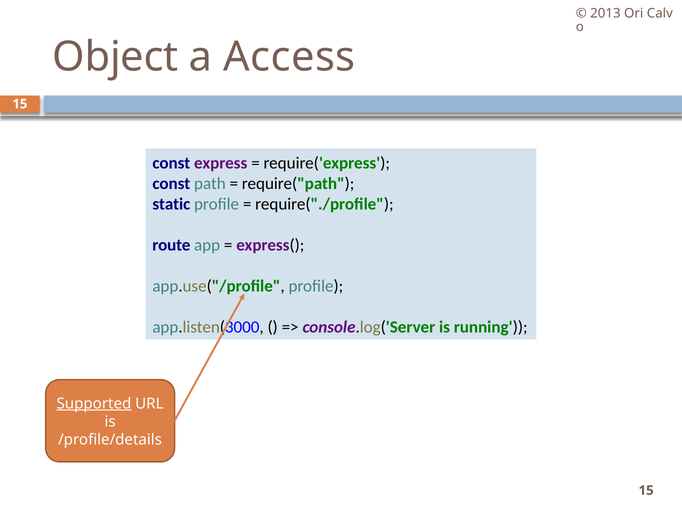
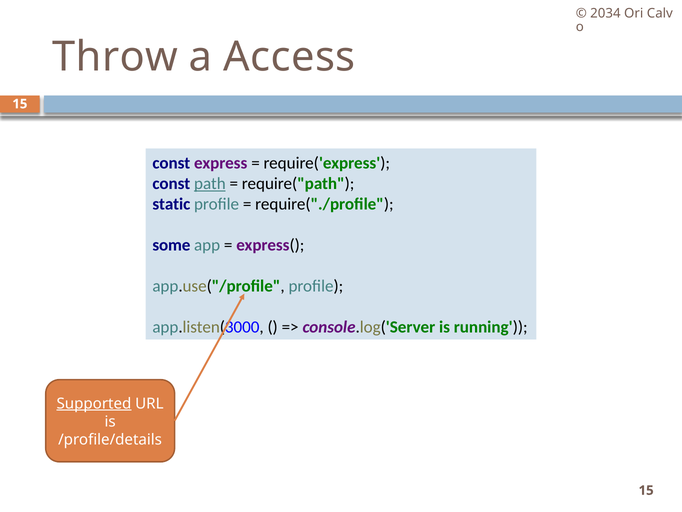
2013: 2013 -> 2034 (605, 13)
Object: Object -> Throw (115, 57)
path underline: none -> present (210, 184)
route: route -> some (171, 245)
